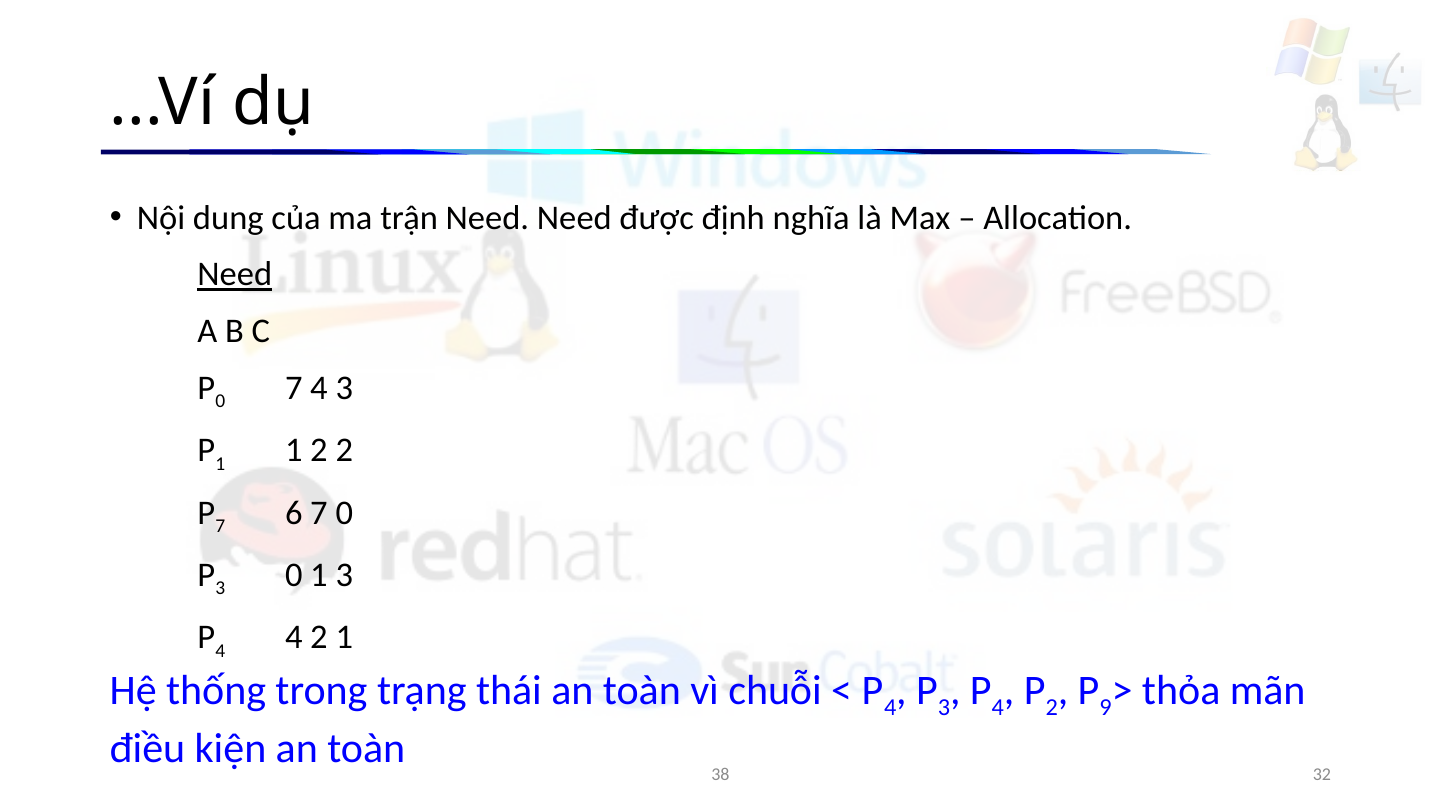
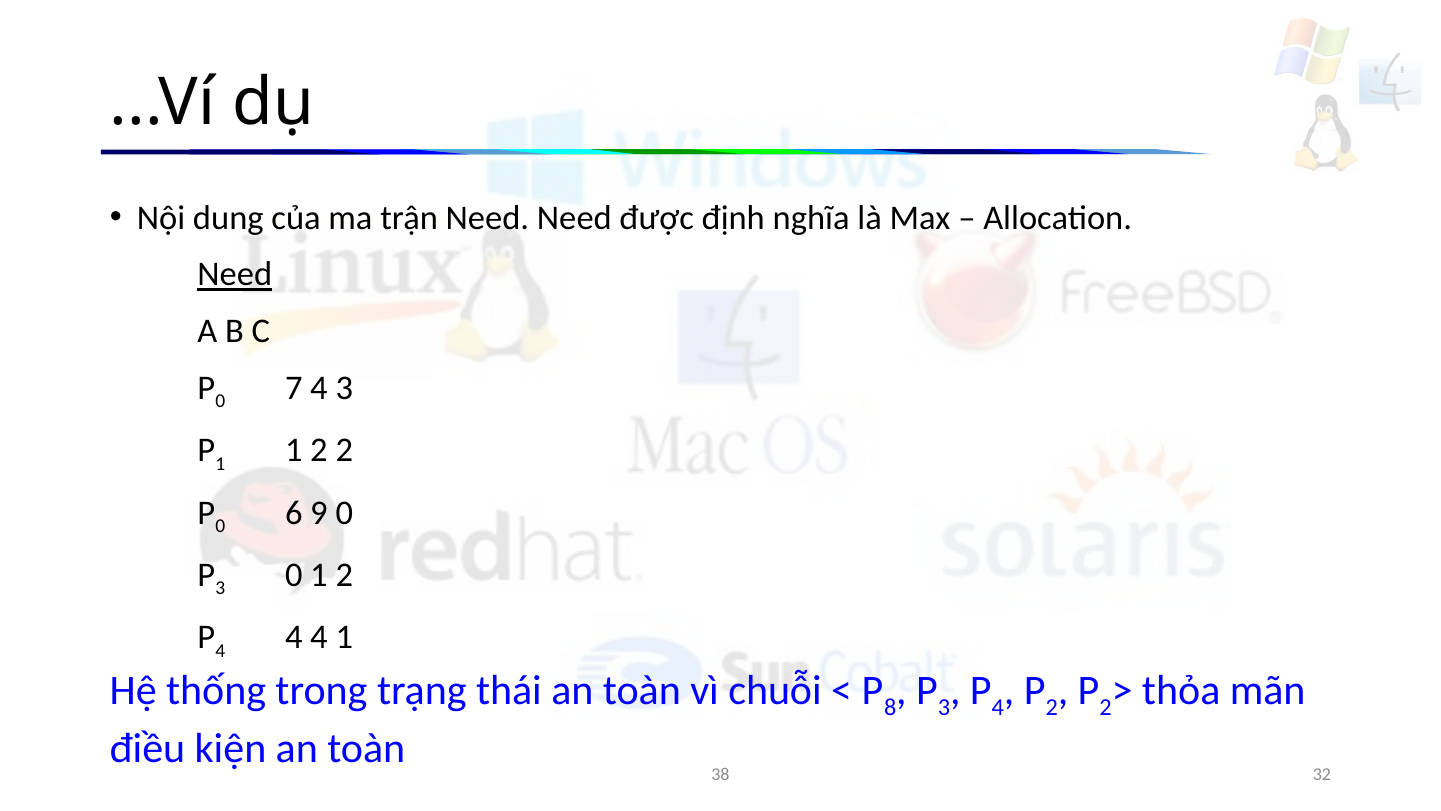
7: 7 -> 0 (220, 526)
6 7: 7 -> 9 (319, 512)
0 1 3: 3 -> 2 (344, 575)
4 4 2: 2 -> 4 (319, 637)
4: 4 -> 8 (890, 707)
9: 9 -> 2 (1106, 707)
